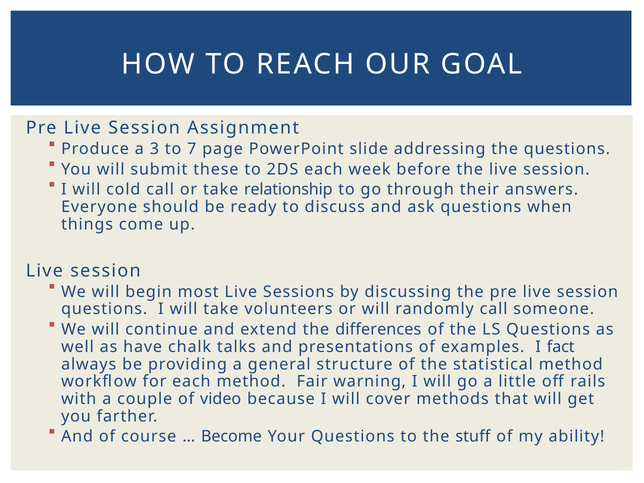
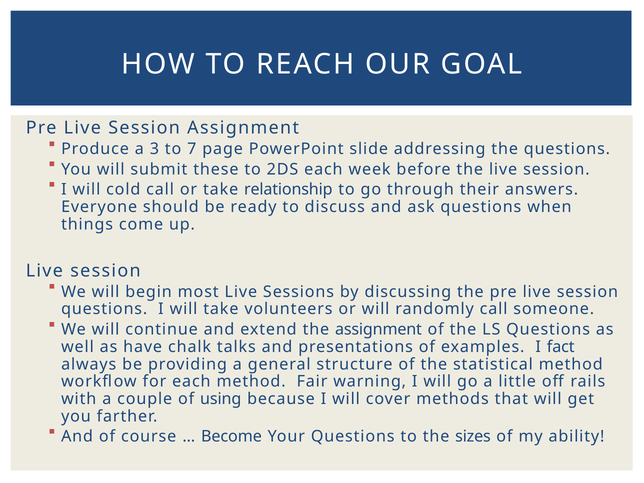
the differences: differences -> assignment (378, 329)
video: video -> using (221, 399)
stuff: stuff -> sizes (473, 437)
